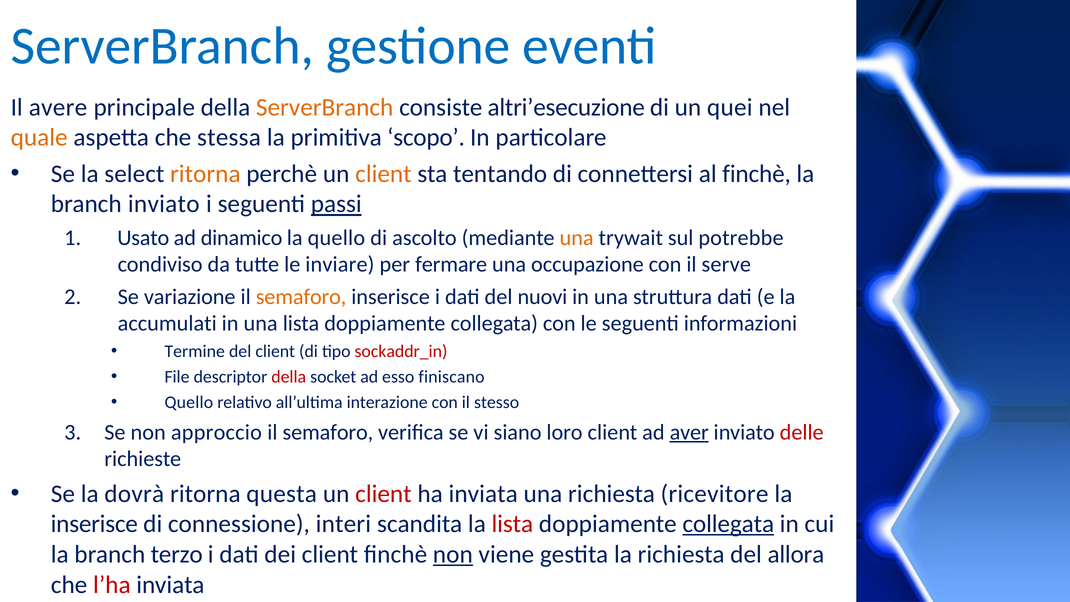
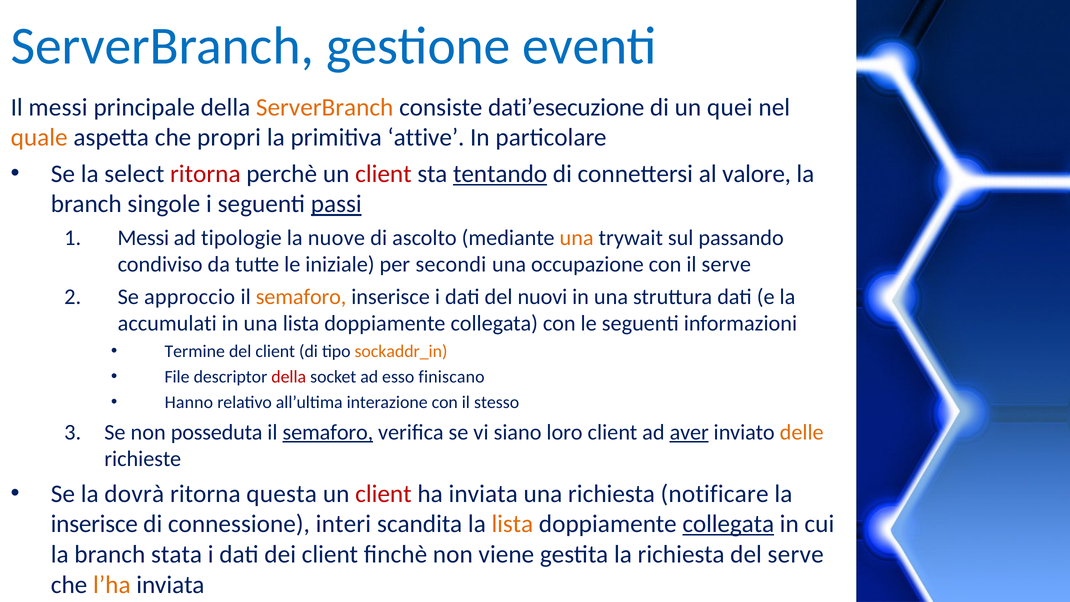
Il avere: avere -> messi (58, 107)
altri’esecuzione: altri’esecuzione -> dati’esecuzione (566, 107)
stessa: stessa -> propri (229, 137)
scopo: scopo -> attive (426, 137)
ritorna colour: orange -> red (205, 174)
client colour: orange -> red (383, 174)
tentando underline: none -> present (500, 174)
al finchè: finchè -> valore (757, 174)
branch inviato: inviato -> singole (164, 204)
Usato: Usato -> Messi (143, 238)
dinamico: dinamico -> tipologie (241, 238)
la quello: quello -> nuove (336, 238)
potrebbe: potrebbe -> passando (741, 238)
inviare: inviare -> iniziale (340, 265)
fermare: fermare -> secondi (451, 265)
variazione: variazione -> approccio (190, 297)
sockaddr_in colour: red -> orange (401, 351)
Quello: Quello -> Hanno (189, 402)
approccio: approccio -> posseduta (217, 432)
semaforo underline: none -> present (328, 432)
delle colour: red -> orange (802, 432)
ricevitore: ricevitore -> notificare (715, 494)
lista colour: red -> orange (512, 524)
terzo: terzo -> stata (177, 554)
non underline: present -> none (453, 554)
del allora: allora -> serve (796, 554)
l’ha colour: red -> orange (112, 585)
